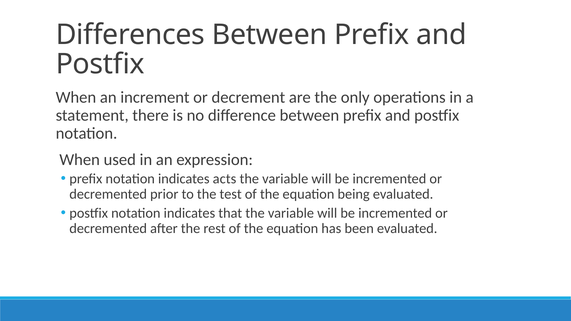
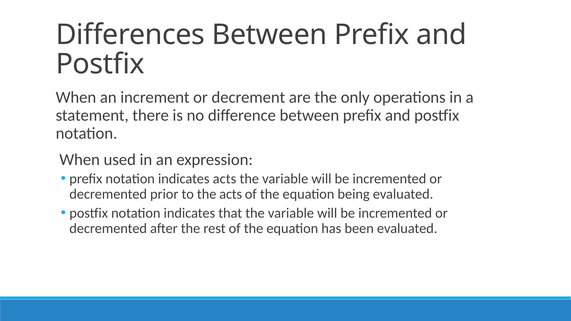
the test: test -> acts (231, 194)
